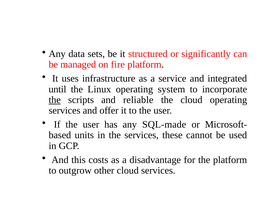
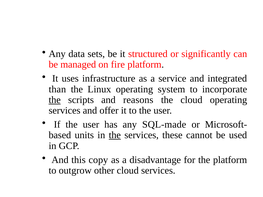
until: until -> than (57, 89)
reliable: reliable -> reasons (138, 100)
the underline: none -> present (115, 135)
costs: costs -> copy (98, 160)
